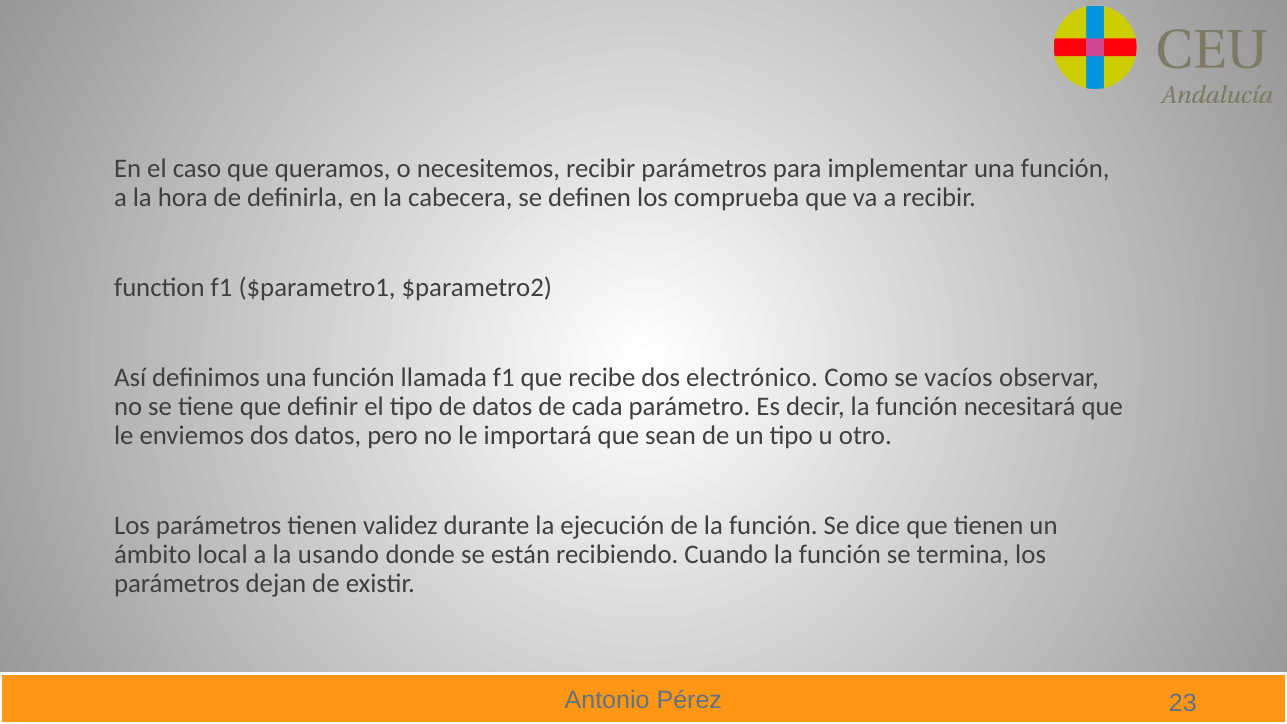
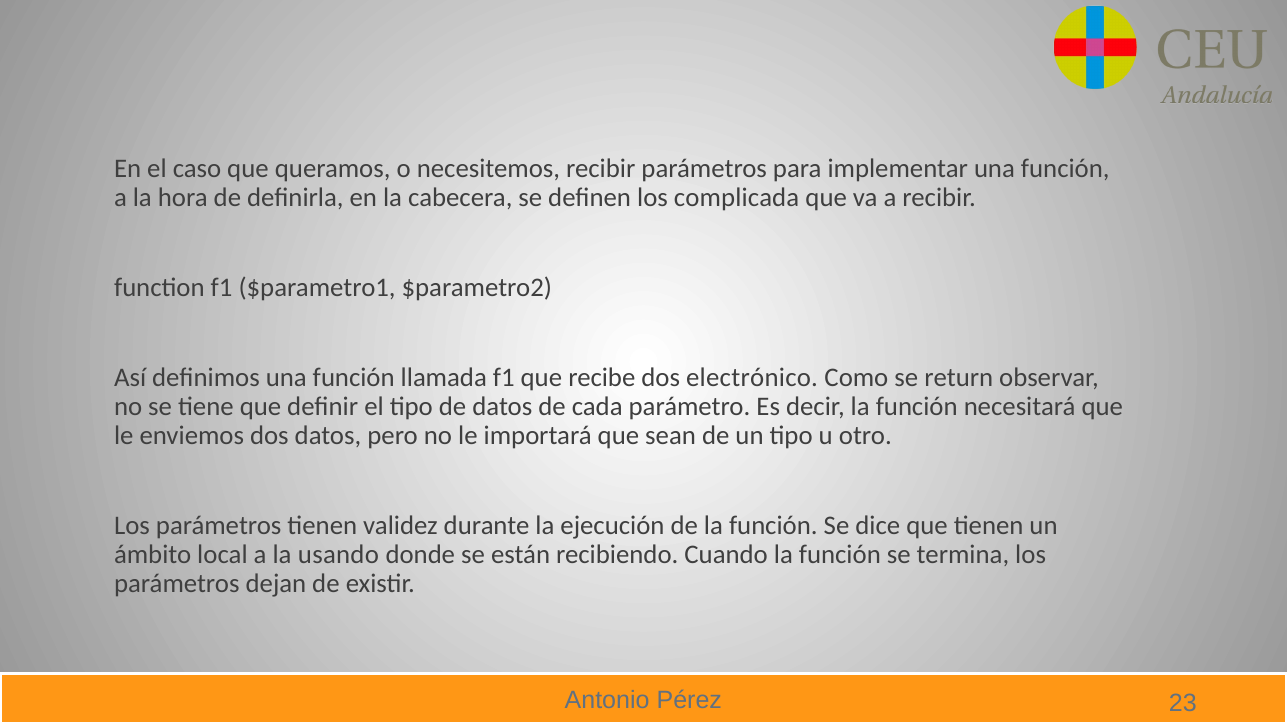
comprueba: comprueba -> complicada (737, 198)
vacíos: vacíos -> return (959, 378)
